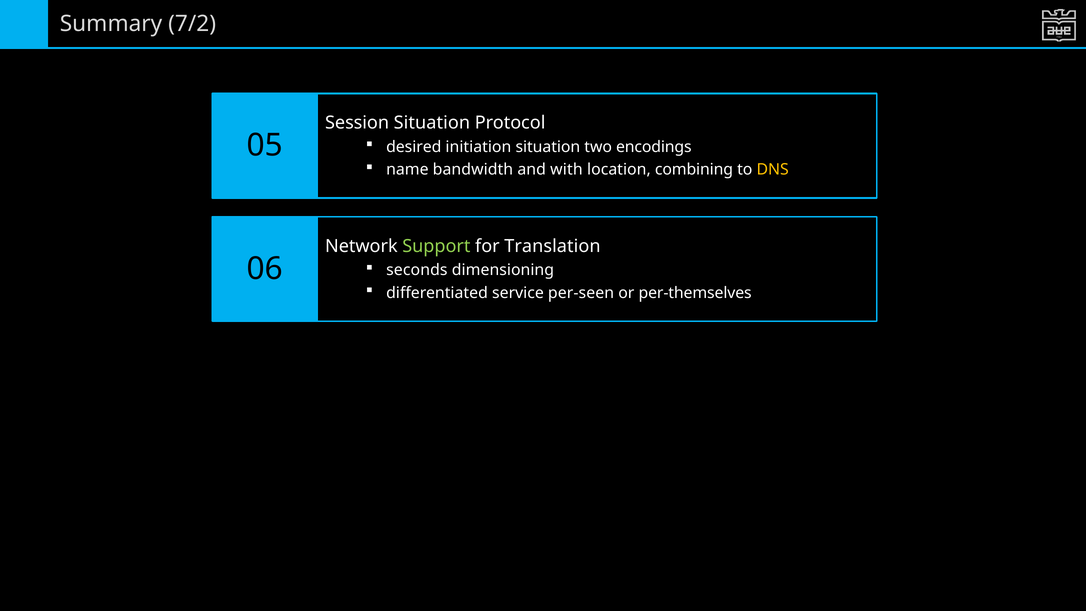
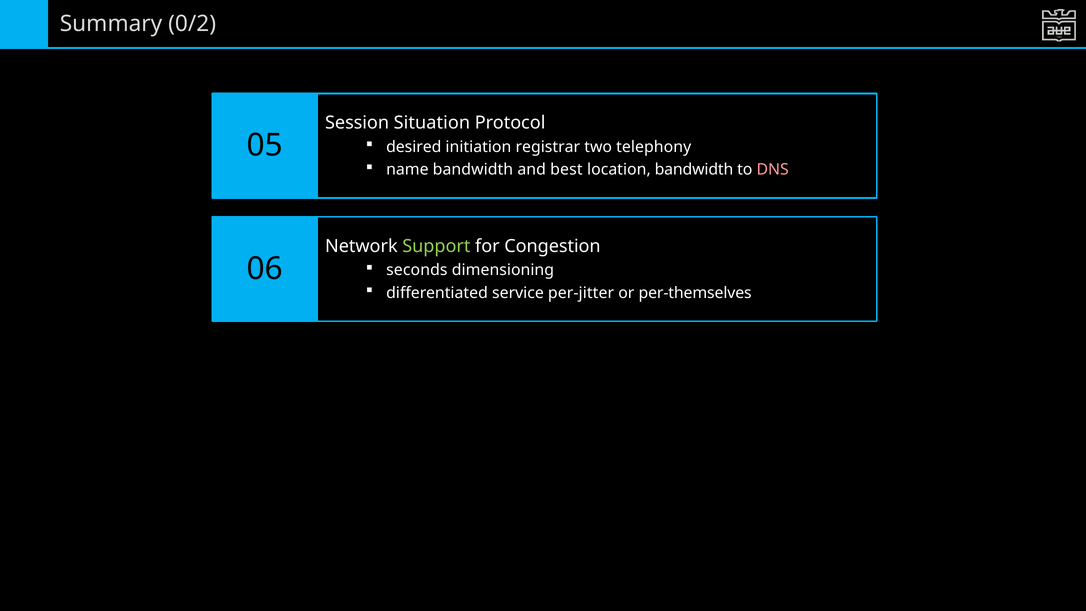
7/2: 7/2 -> 0/2 (192, 24)
initiation situation: situation -> registrar (548, 147)
encodings: encodings -> telephony (654, 147)
with: with -> best (566, 170)
location combining: combining -> bandwidth (694, 170)
DNS colour: yellow -> pink (773, 170)
Translation: Translation -> Congestion (553, 246)
per-seen: per-seen -> per-jitter (581, 293)
